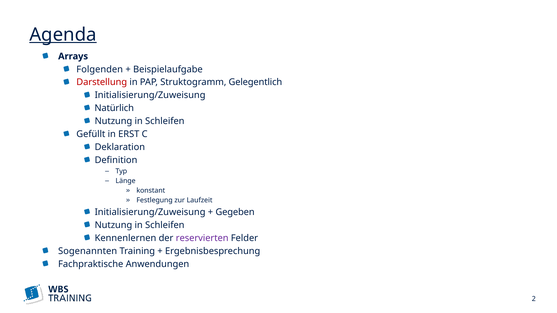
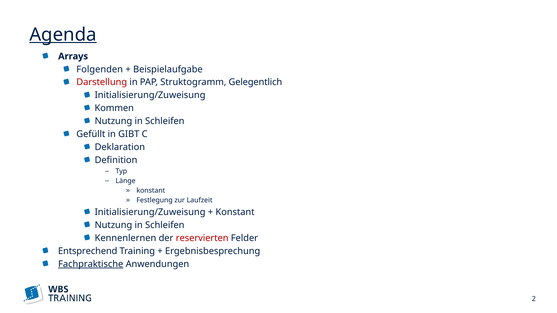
Natürlich: Natürlich -> Kommen (114, 108)
ERST: ERST -> GIBT (129, 134)
Gegeben: Gegeben -> Konstant (235, 212)
reservierten colour: purple -> red (202, 238)
Sogenannten: Sogenannten -> Entsprechend (88, 251)
Fachpraktische underline: none -> present (91, 264)
